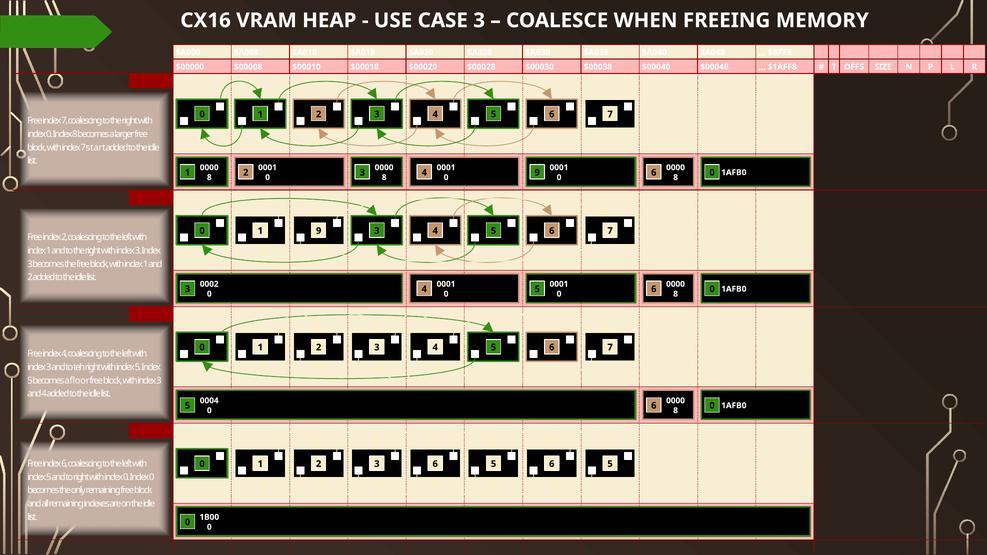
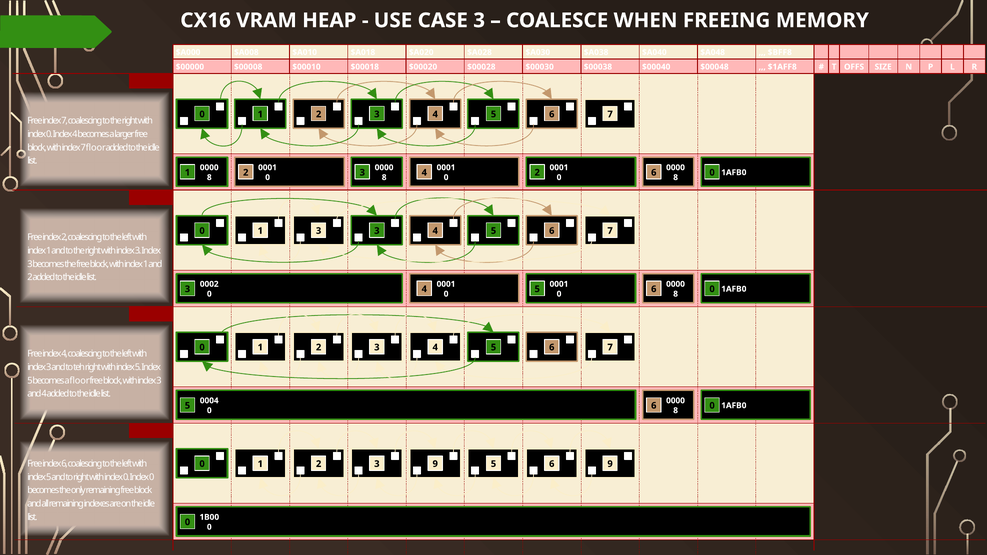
0 Index 8: 8 -> 4 (75, 134)
7 start: start -> floor (96, 148)
9: 9 -> 2 (537, 173)
1 9: 9 -> 3 (319, 231)
3 6: 6 -> 9 (435, 464)
5 6 5: 5 -> 9 (610, 464)
